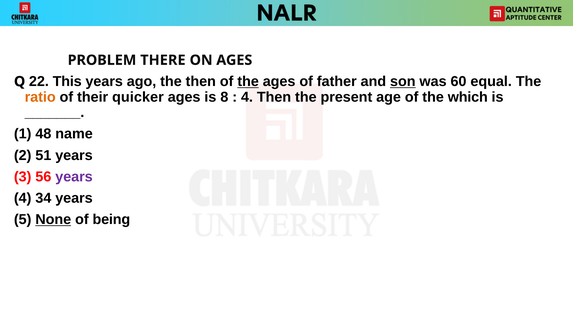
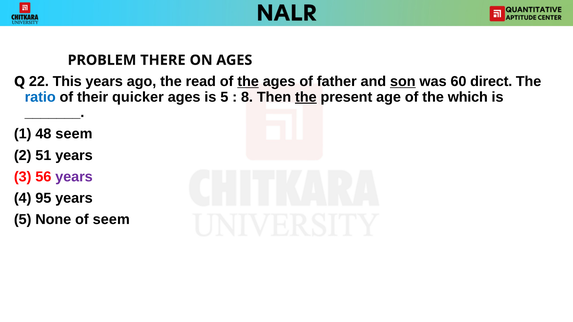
the then: then -> read (201, 82)
equal: equal -> direct (491, 82)
ratio colour: orange -> blue (40, 97)
is 8: 8 -> 5 (224, 97)
4: 4 -> 8 (247, 97)
the underline: none -> present (306, 97)
48 name: name -> seem (74, 134)
34: 34 -> 95 (43, 198)
None underline: present -> none (53, 220)
of being: being -> seem (111, 220)
